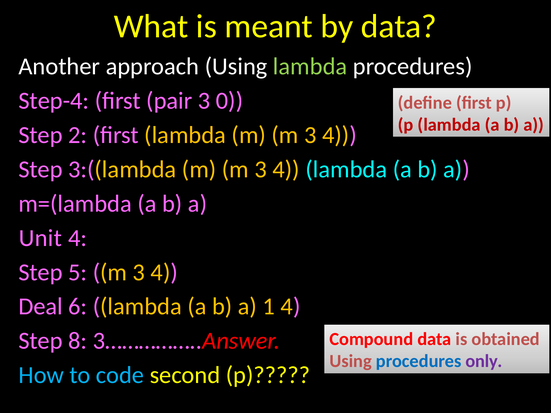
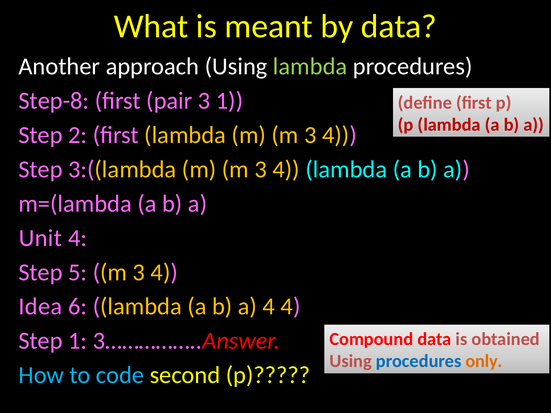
Step-4: Step-4 -> Step-8 (54, 101)
3 0: 0 -> 1 (230, 101)
Deal: Deal -> Idea (40, 307)
a 1: 1 -> 4 (269, 307)
Step 8: 8 -> 1 (78, 341)
only colour: purple -> orange (484, 361)
